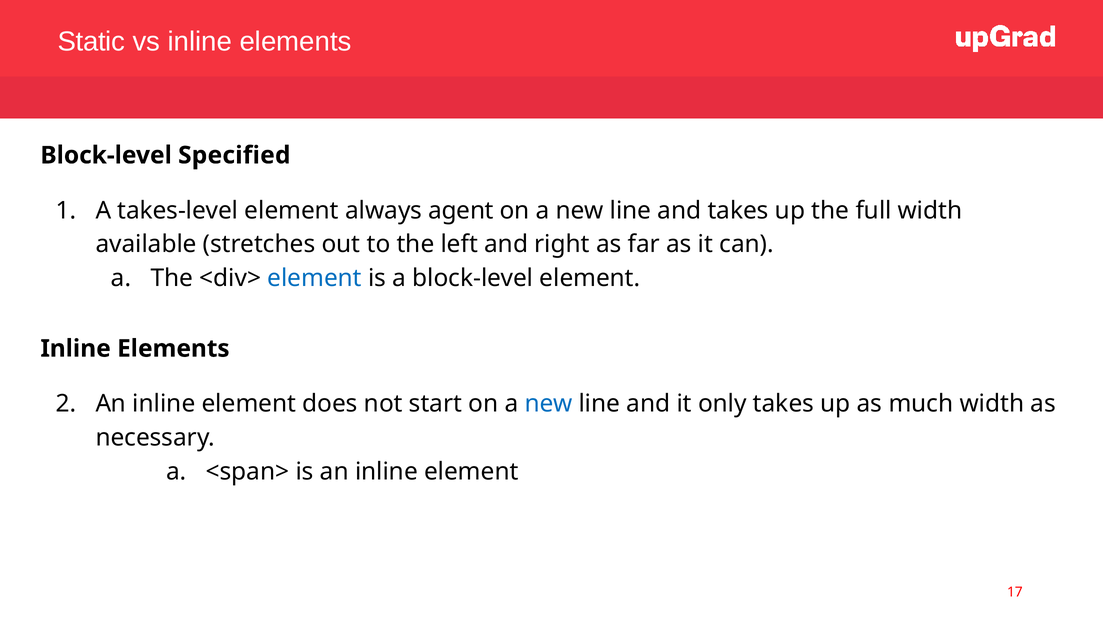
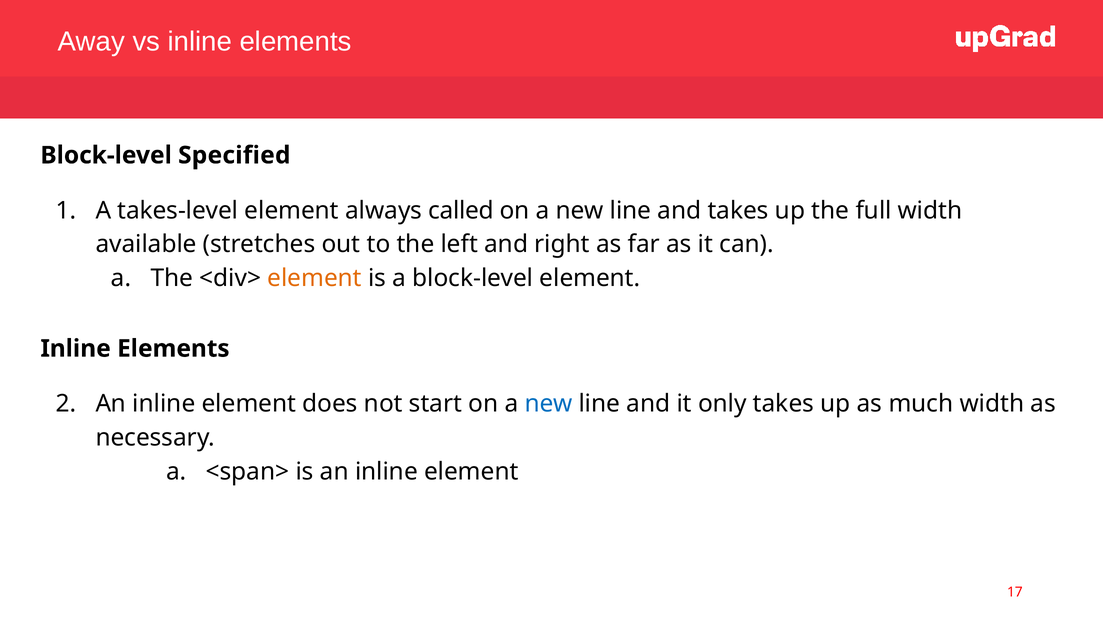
Static: Static -> Away (91, 41)
agent: agent -> called (461, 210)
element colour: blue -> orange (315, 278)
